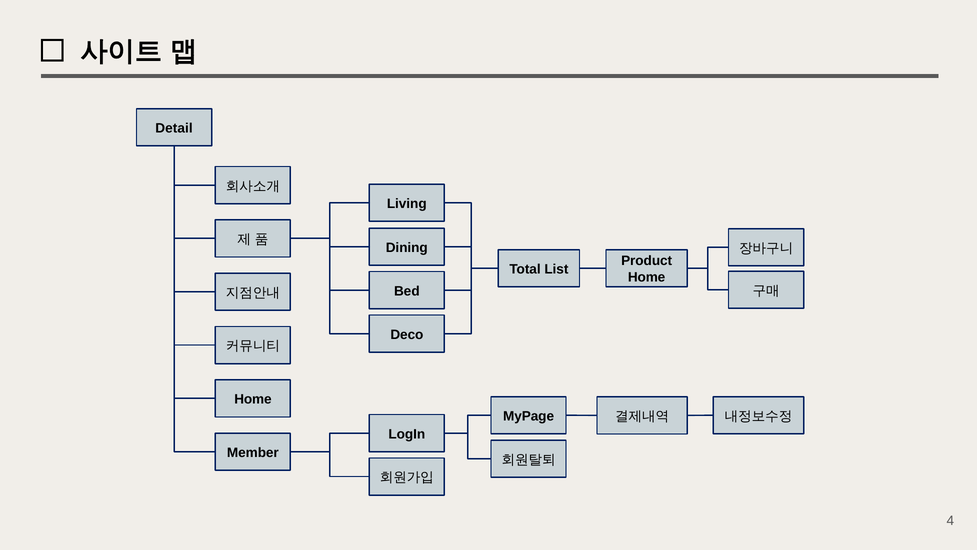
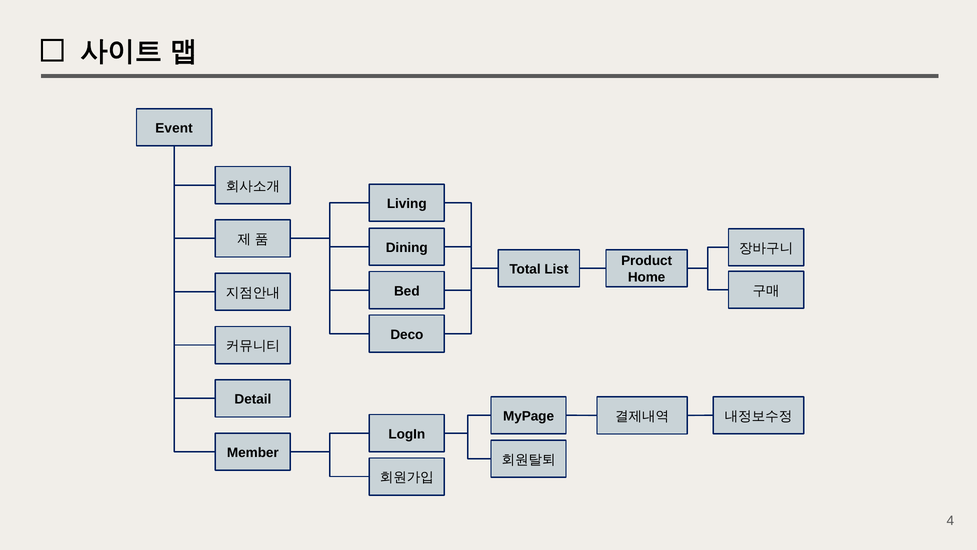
Detail: Detail -> Event (174, 128)
Home: Home -> Detail (253, 399)
